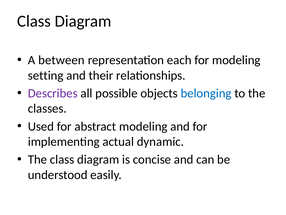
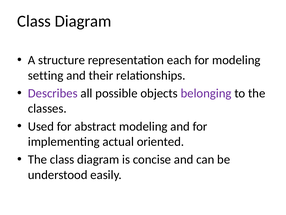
between: between -> structure (62, 60)
belonging colour: blue -> purple (206, 93)
dynamic: dynamic -> oriented (160, 141)
